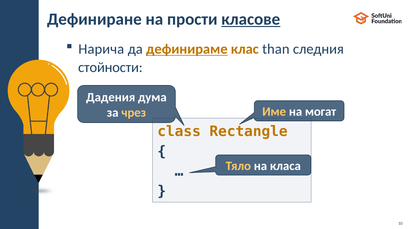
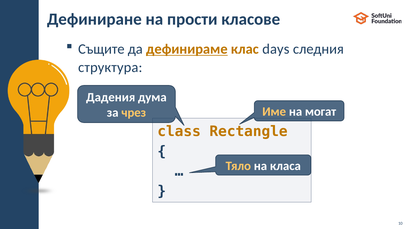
класове underline: present -> none (251, 19)
Нарича: Нарича -> Същите (101, 49)
than: than -> days (276, 49)
стойности: стойности -> структура (110, 67)
